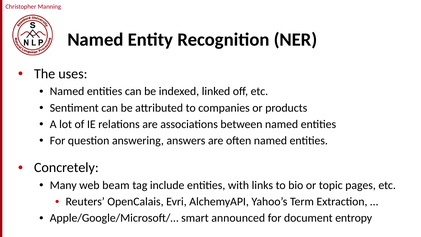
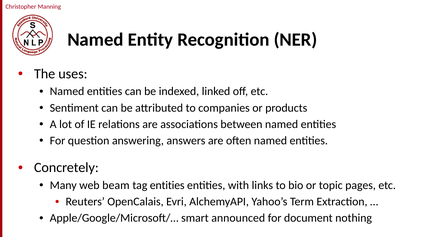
tag include: include -> entities (167, 185)
entropy: entropy -> nothing (354, 218)
